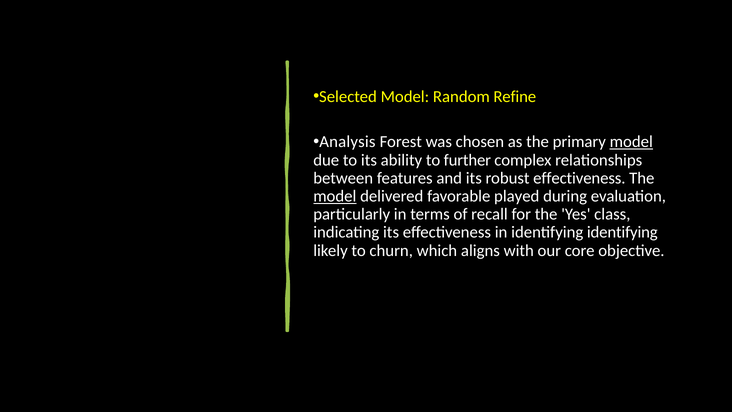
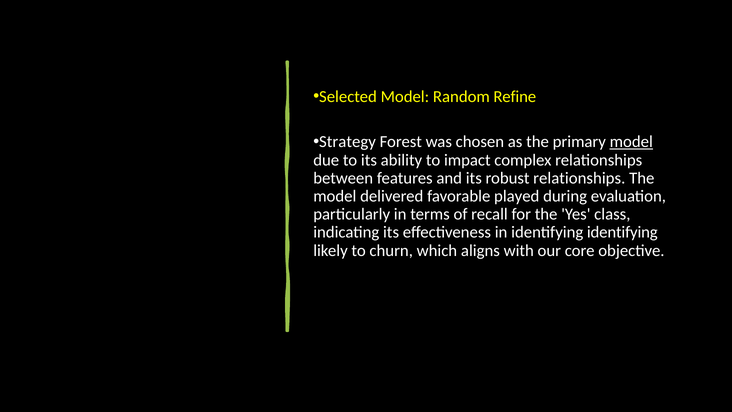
Analysis: Analysis -> Strategy (347, 142)
further: further -> impact (467, 160)
robust effectiveness: effectiveness -> relationships (579, 178)
model underline: present -> none (335, 196)
